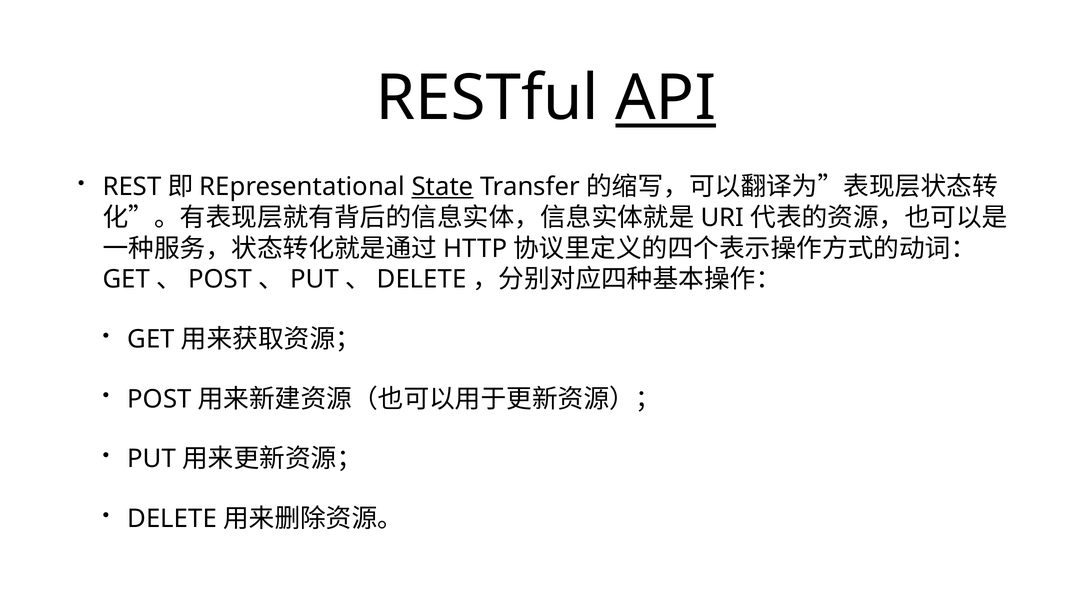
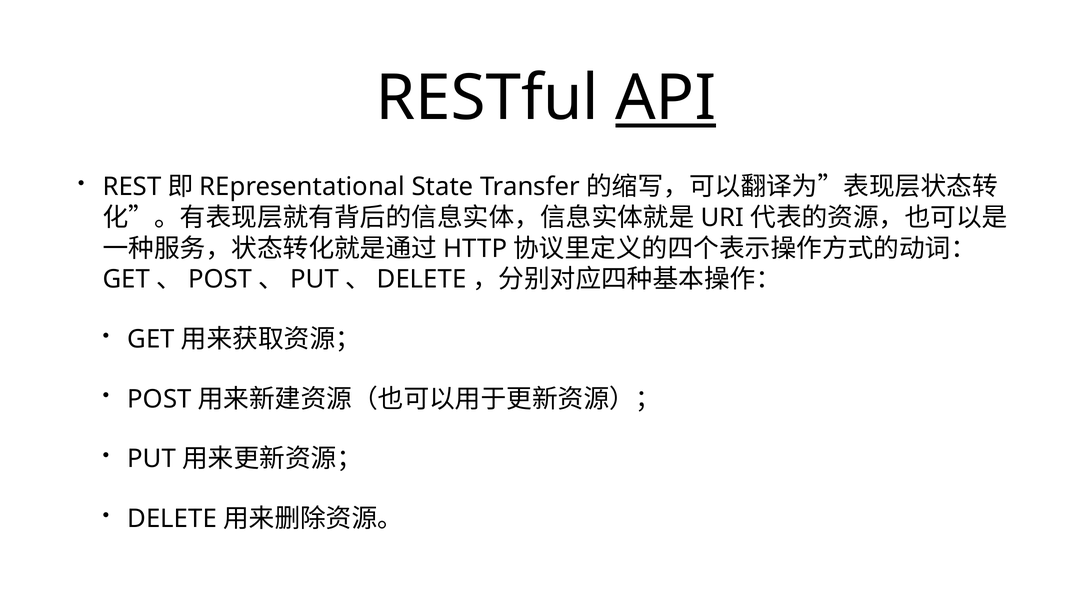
State underline: present -> none (442, 187)
